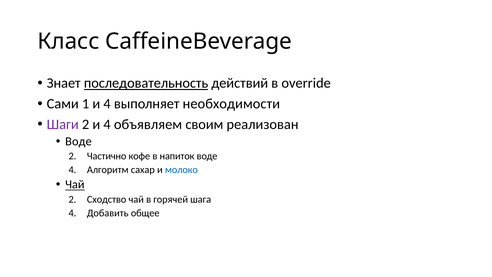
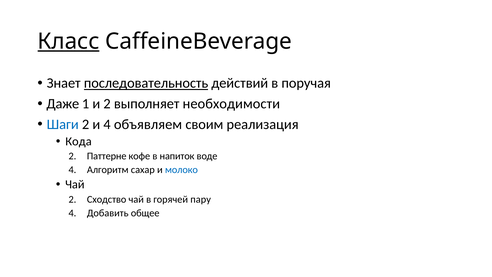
Класс underline: none -> present (68, 41)
override: override -> поручая (306, 83)
Сами: Сами -> Даже (63, 104)
1 и 4: 4 -> 2 (107, 104)
Шаги colour: purple -> blue (63, 124)
реализован: реализован -> реализация (263, 124)
Воде: Воде -> Кода (79, 141)
Частично: Частично -> Паттерне (107, 156)
Чай underline: present -> none (75, 184)
шага: шага -> пару (201, 199)
